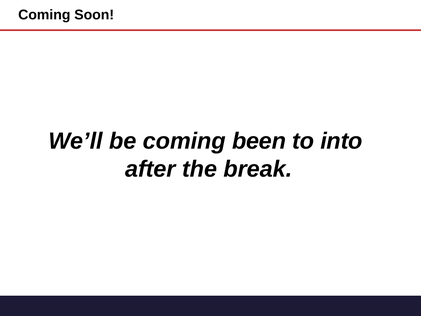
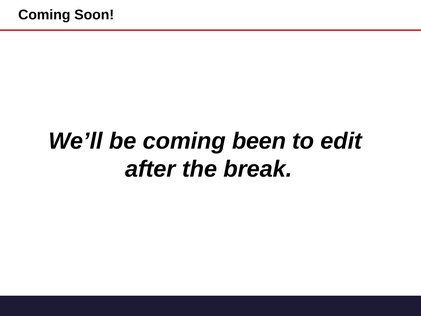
into: into -> edit (341, 141)
